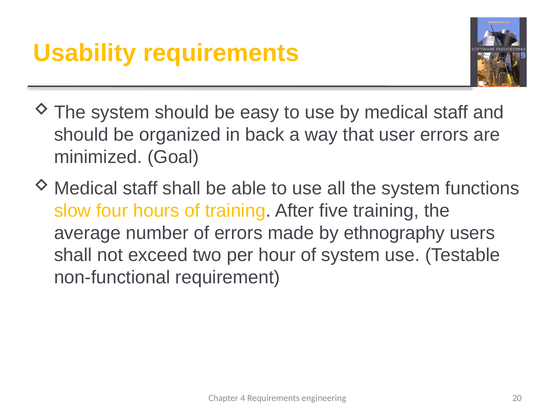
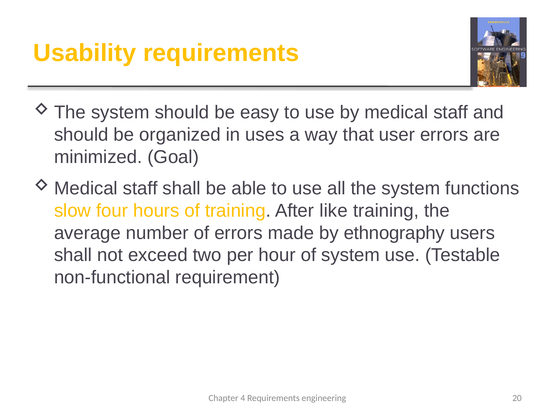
back: back -> uses (265, 134)
five: five -> like (334, 210)
